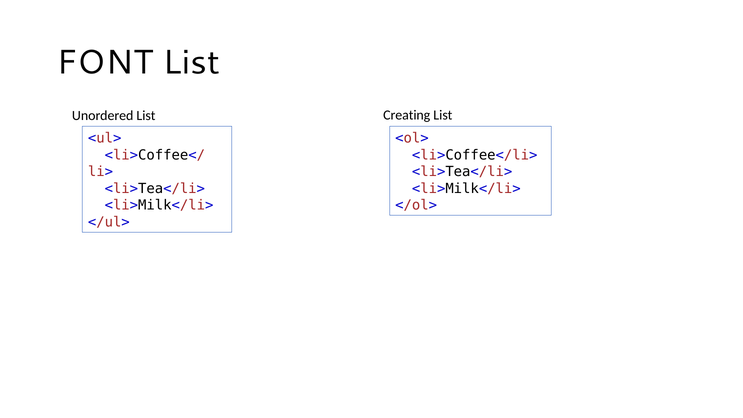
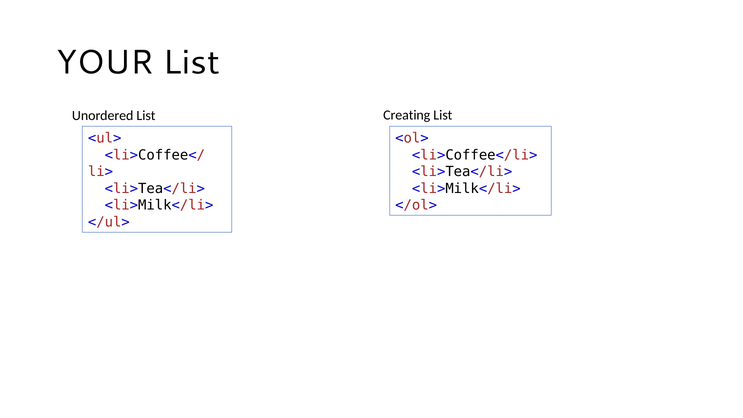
FONT: FONT -> YOUR (105, 62)
